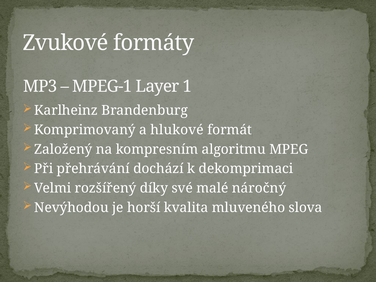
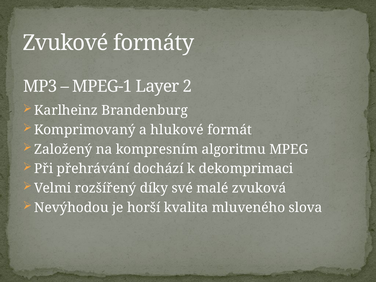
1: 1 -> 2 (187, 86)
náročný: náročný -> zvuková (259, 188)
